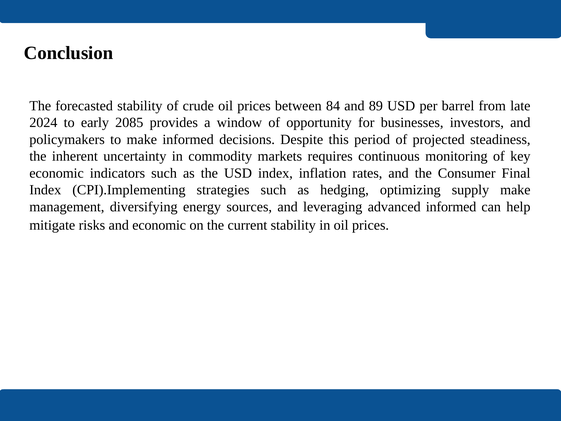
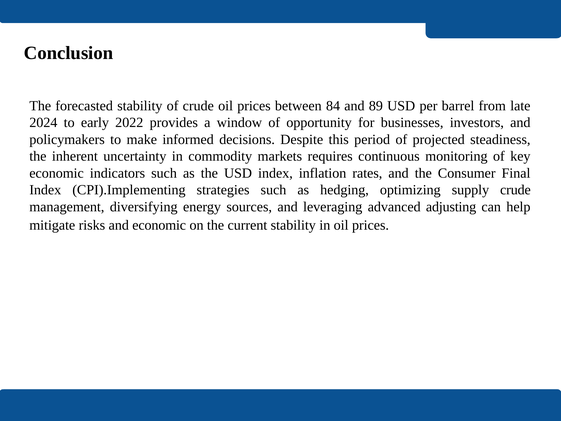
2085: 2085 -> 2022 (129, 123)
supply make: make -> crude (515, 190)
advanced informed: informed -> adjusting (451, 207)
